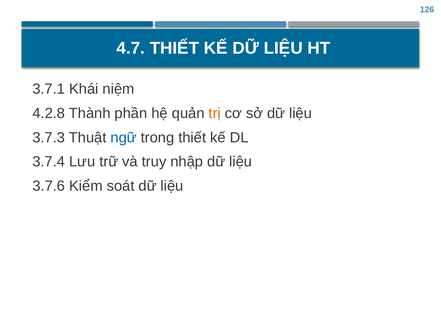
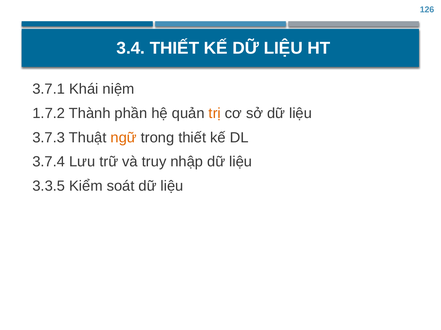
4.7: 4.7 -> 3.4 (131, 48)
4.2.8: 4.2.8 -> 1.7.2 (49, 114)
ngữ colour: blue -> orange (124, 138)
3.7.6: 3.7.6 -> 3.3.5 (49, 186)
